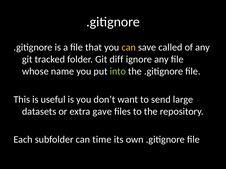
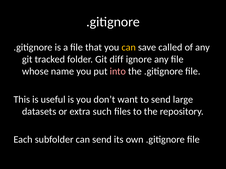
into colour: light green -> pink (118, 72)
gave: gave -> such (102, 112)
can time: time -> send (102, 140)
